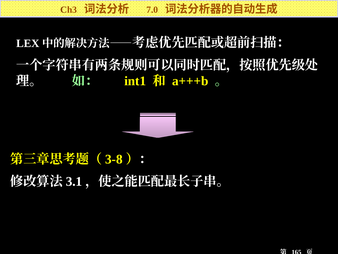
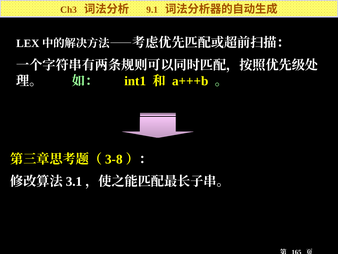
7.0: 7.0 -> 9.1 (152, 10)
